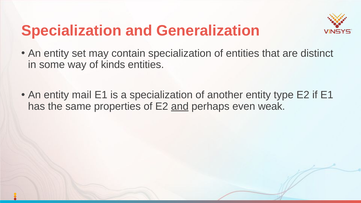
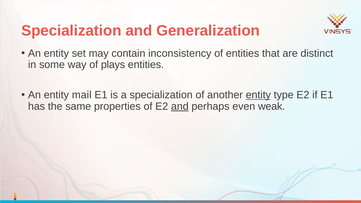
contain specialization: specialization -> inconsistency (180, 53)
kinds: kinds -> plays (113, 65)
entity underline: none -> present (258, 95)
